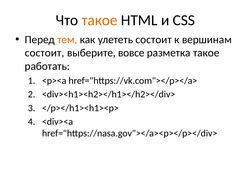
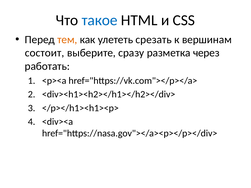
такое colour: orange -> blue (100, 20)
улететь состоит: состоит -> срезать (154, 40)
вовсе: вовсе -> сразу (131, 53)
разметка такое: такое -> через (206, 53)
